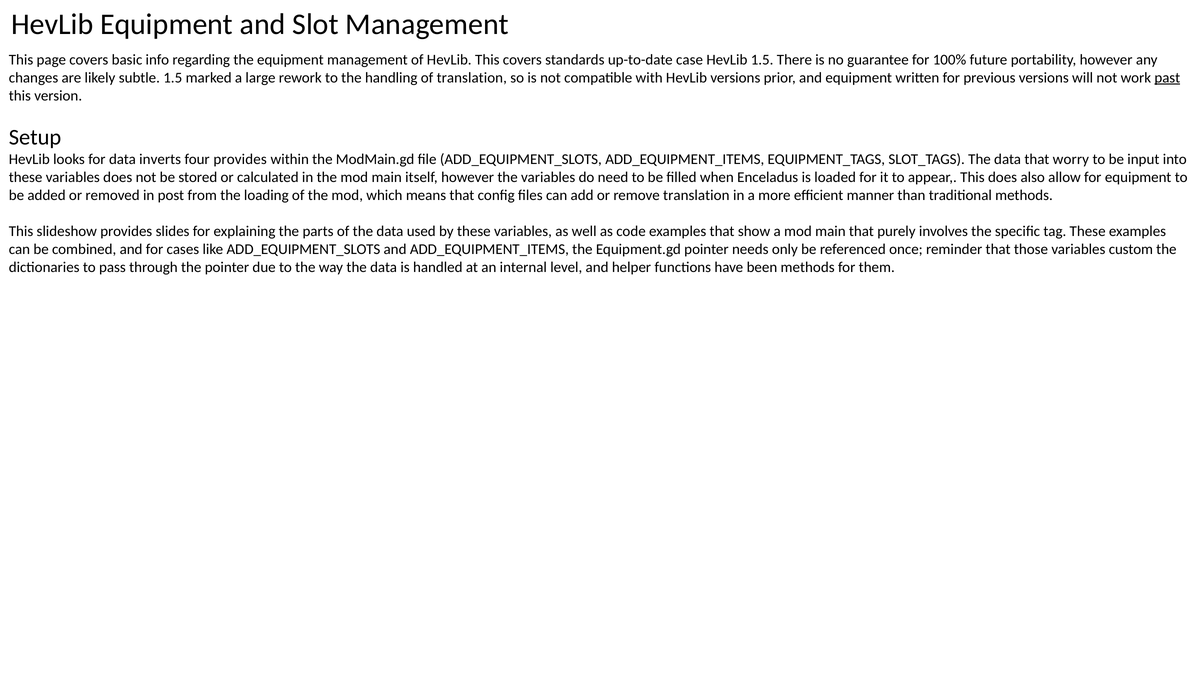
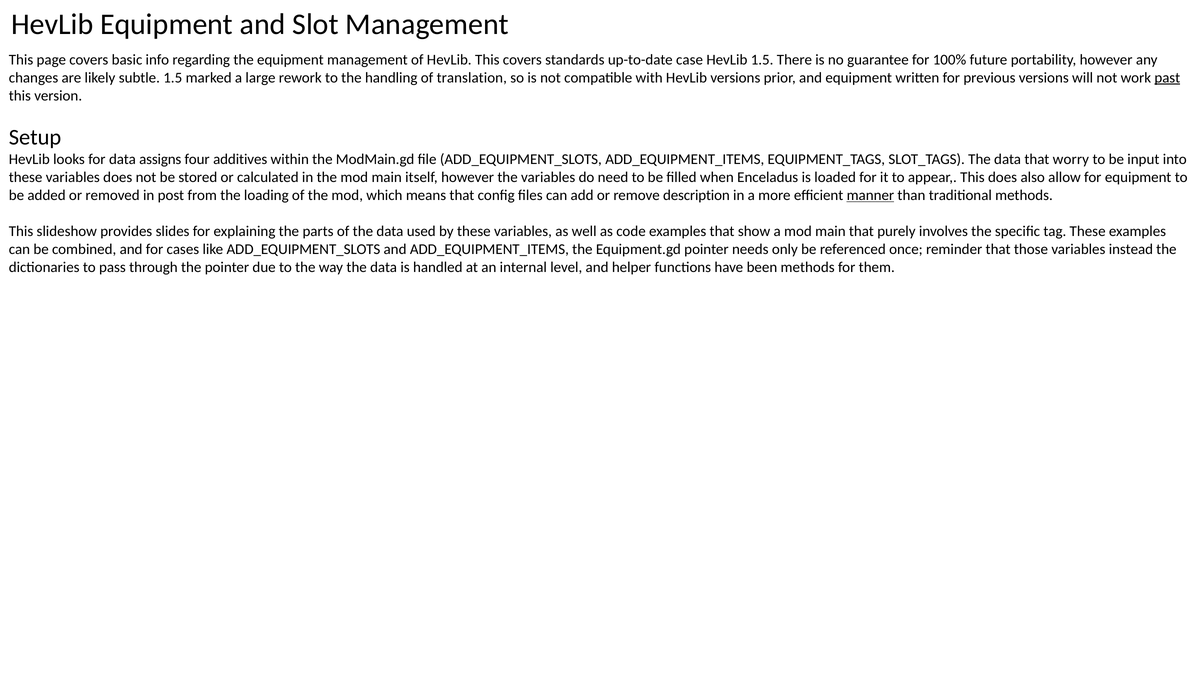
inverts: inverts -> assigns (160, 159)
four provides: provides -> additives (240, 159)
remove translation: translation -> description (696, 195)
manner underline: none -> present (870, 195)
custom: custom -> instead (1131, 249)
